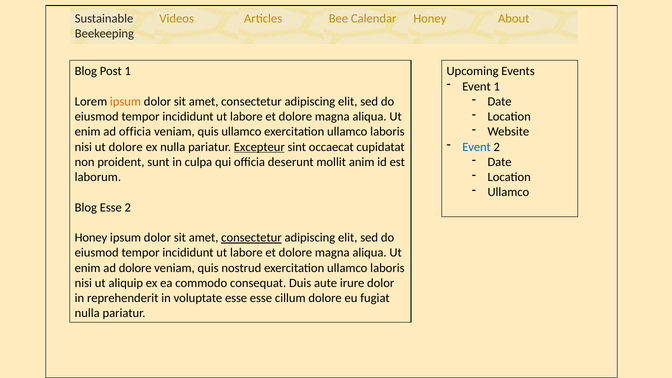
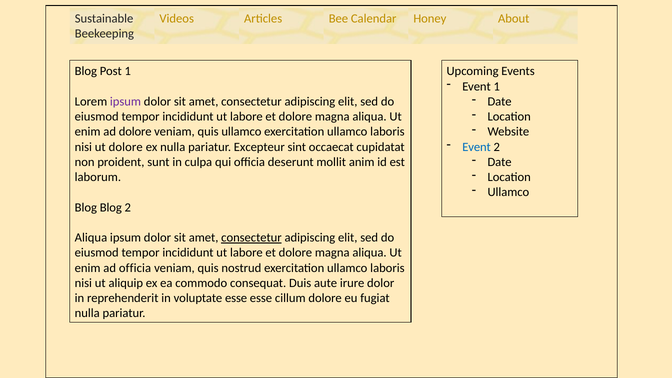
ipsum colour: orange -> purple (126, 102)
ad officia: officia -> dolore (135, 132)
Excepteur underline: present -> none (259, 147)
Blog Esse: Esse -> Blog (111, 207)
Honey: Honey -> Aliqua (91, 238)
ad dolore: dolore -> officia (135, 268)
